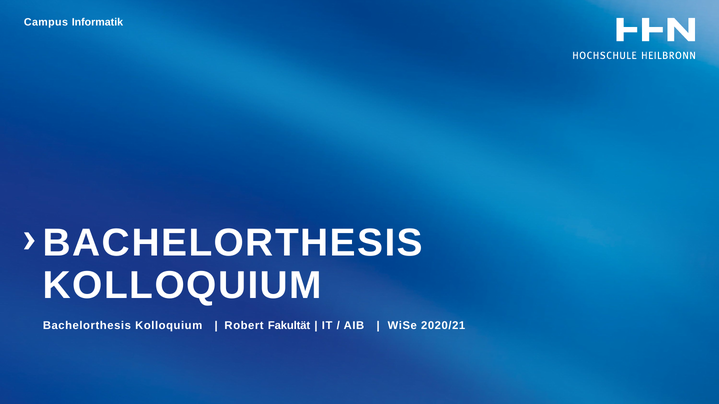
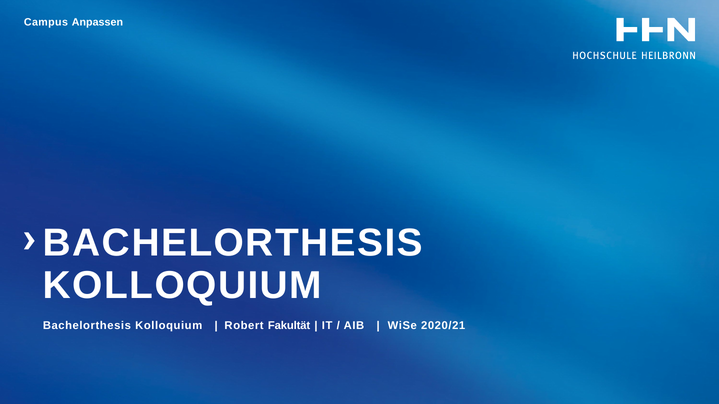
Informatik: Informatik -> Anpassen (97, 22)
